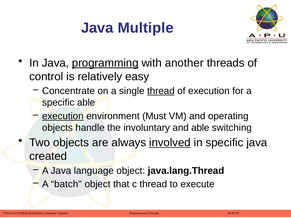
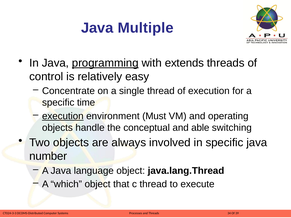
another: another -> extends (184, 63)
thread underline: present -> none (161, 91)
specific able: able -> time (86, 103)
involuntary: involuntary -> conceptual (147, 128)
involved underline: present -> none (170, 143)
created: created -> number (48, 156)
batch: batch -> which (66, 184)
